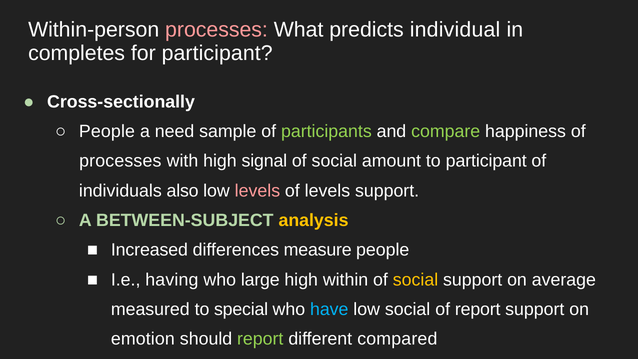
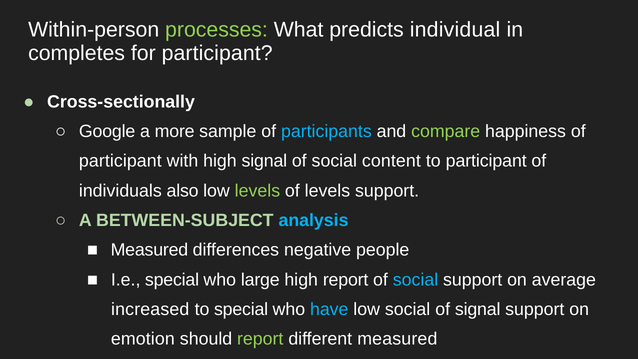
processes colour: pink -> light green (216, 30)
People: People -> Google (107, 131)
need: need -> more (175, 131)
participants colour: light green -> light blue (326, 131)
processes: processes -> participant (120, 161)
amount: amount -> content (391, 161)
levels colour: pink -> light green (257, 191)
analysis colour: yellow -> light blue (314, 220)
Increased: Increased -> Measured (149, 250)
measure: measure -> negative (318, 250)
I.e having: having -> special (172, 280)
high within: within -> report (346, 280)
social colour: yellow -> light blue (416, 280)
measured: measured -> increased (150, 309)
of report: report -> signal (478, 309)
different compared: compared -> measured (397, 339)
